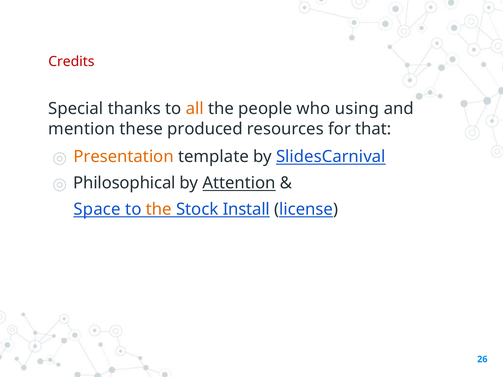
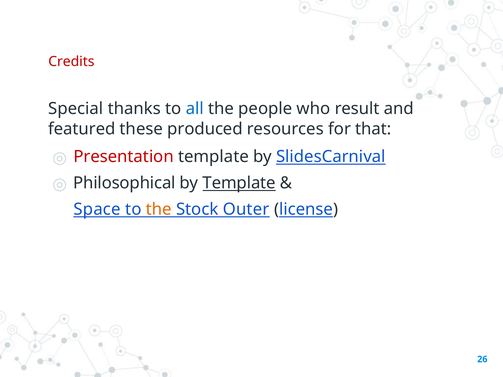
all colour: orange -> blue (195, 109)
using: using -> result (357, 109)
mention: mention -> featured (82, 129)
Presentation colour: orange -> red (124, 157)
by Attention: Attention -> Template (239, 183)
Install: Install -> Outer (246, 209)
